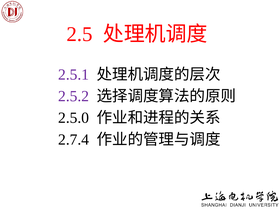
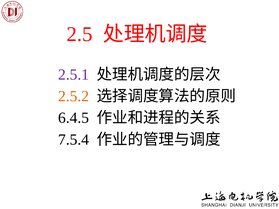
2.5.2 colour: purple -> orange (74, 96)
2.5.0: 2.5.0 -> 6.4.5 (74, 118)
2.7.4: 2.7.4 -> 7.5.4 (74, 140)
